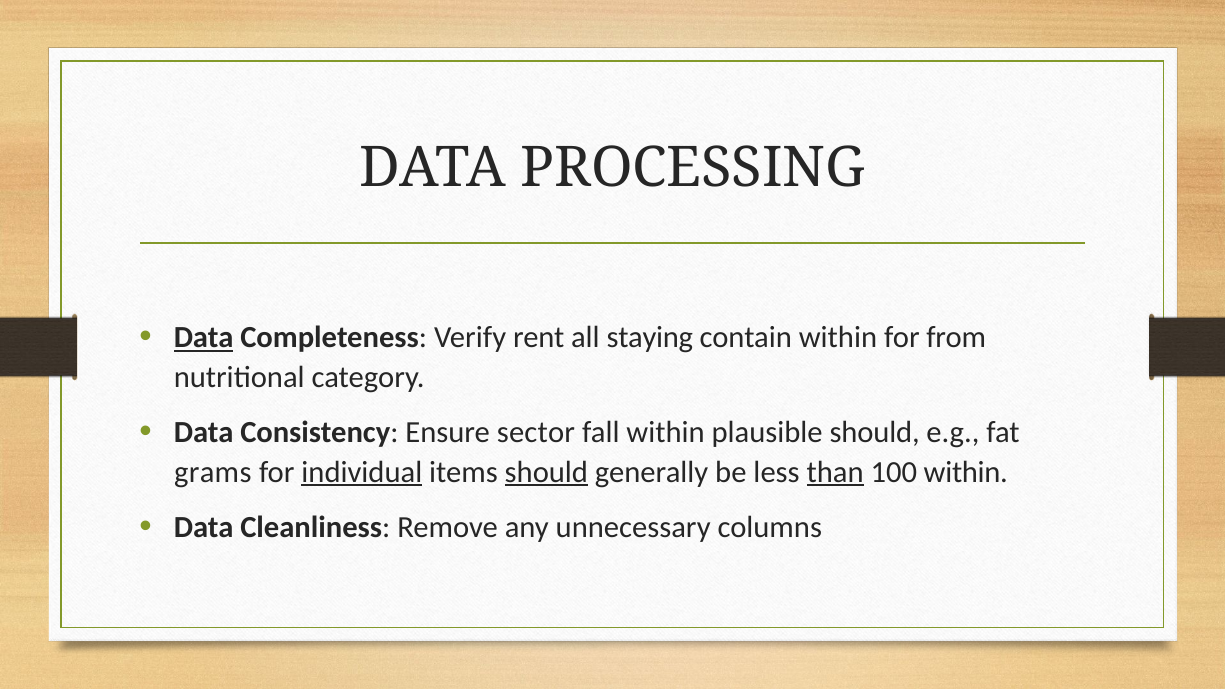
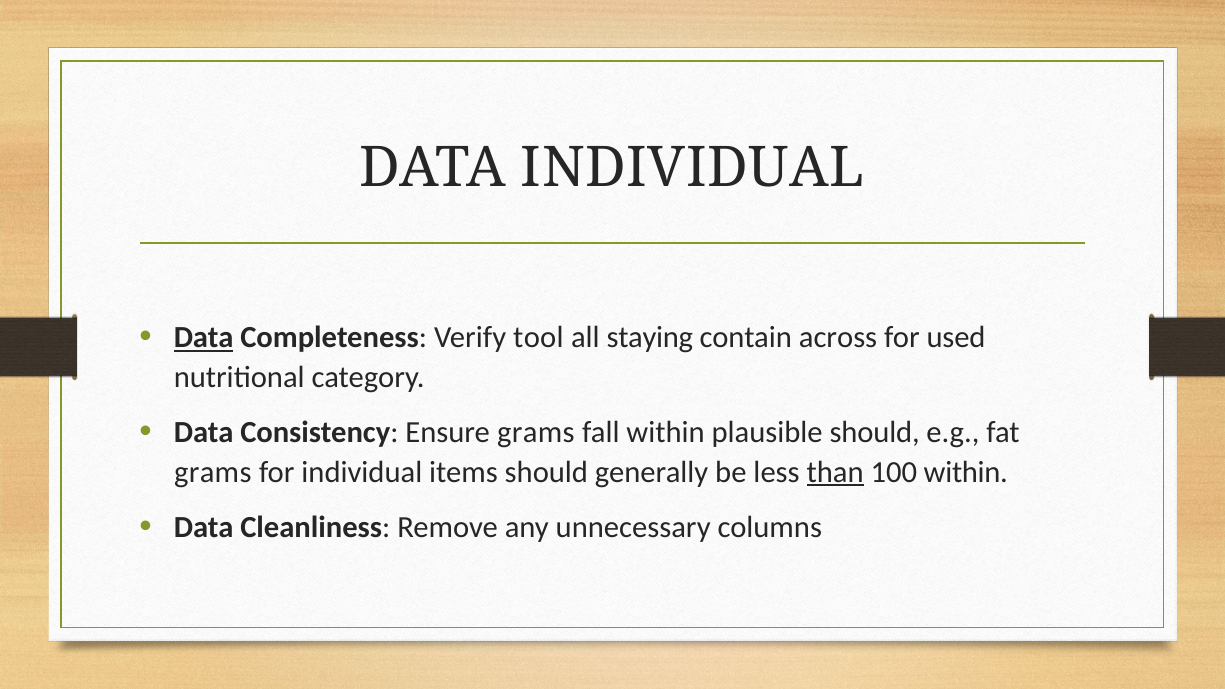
DATA PROCESSING: PROCESSING -> INDIVIDUAL (693, 168)
rent: rent -> tool (538, 338)
contain within: within -> across (838, 338)
from: from -> used (956, 338)
Ensure sector: sector -> grams (536, 433)
individual underline: present -> none (362, 472)
should underline: present -> none (546, 472)
